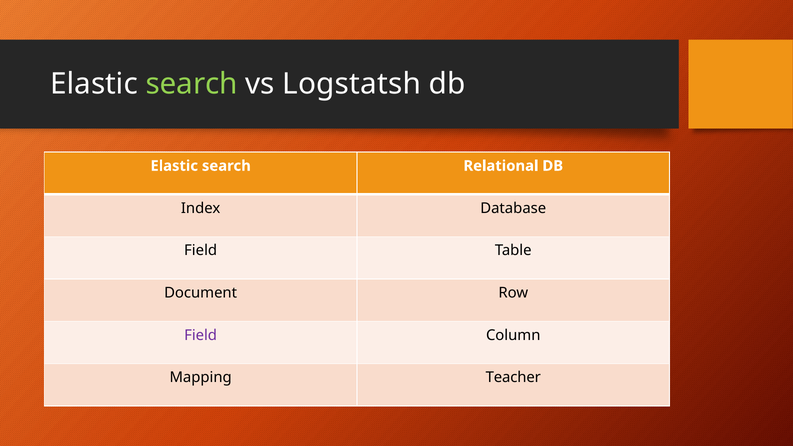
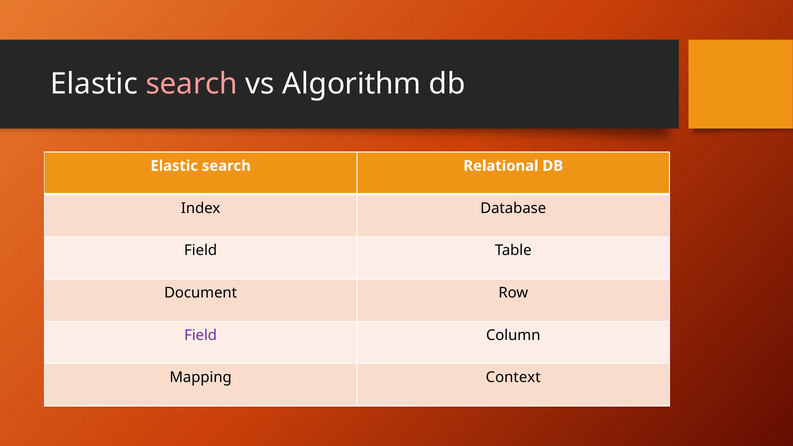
search colour: light green -> pink (192, 84)
Logstatsh: Logstatsh -> Algorithm (352, 84)
Teacher: Teacher -> Context (513, 378)
